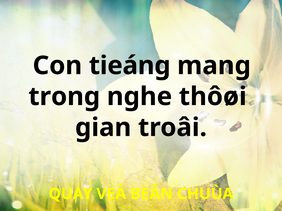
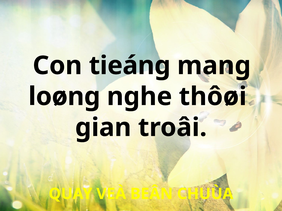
trong: trong -> loøng (64, 97)
